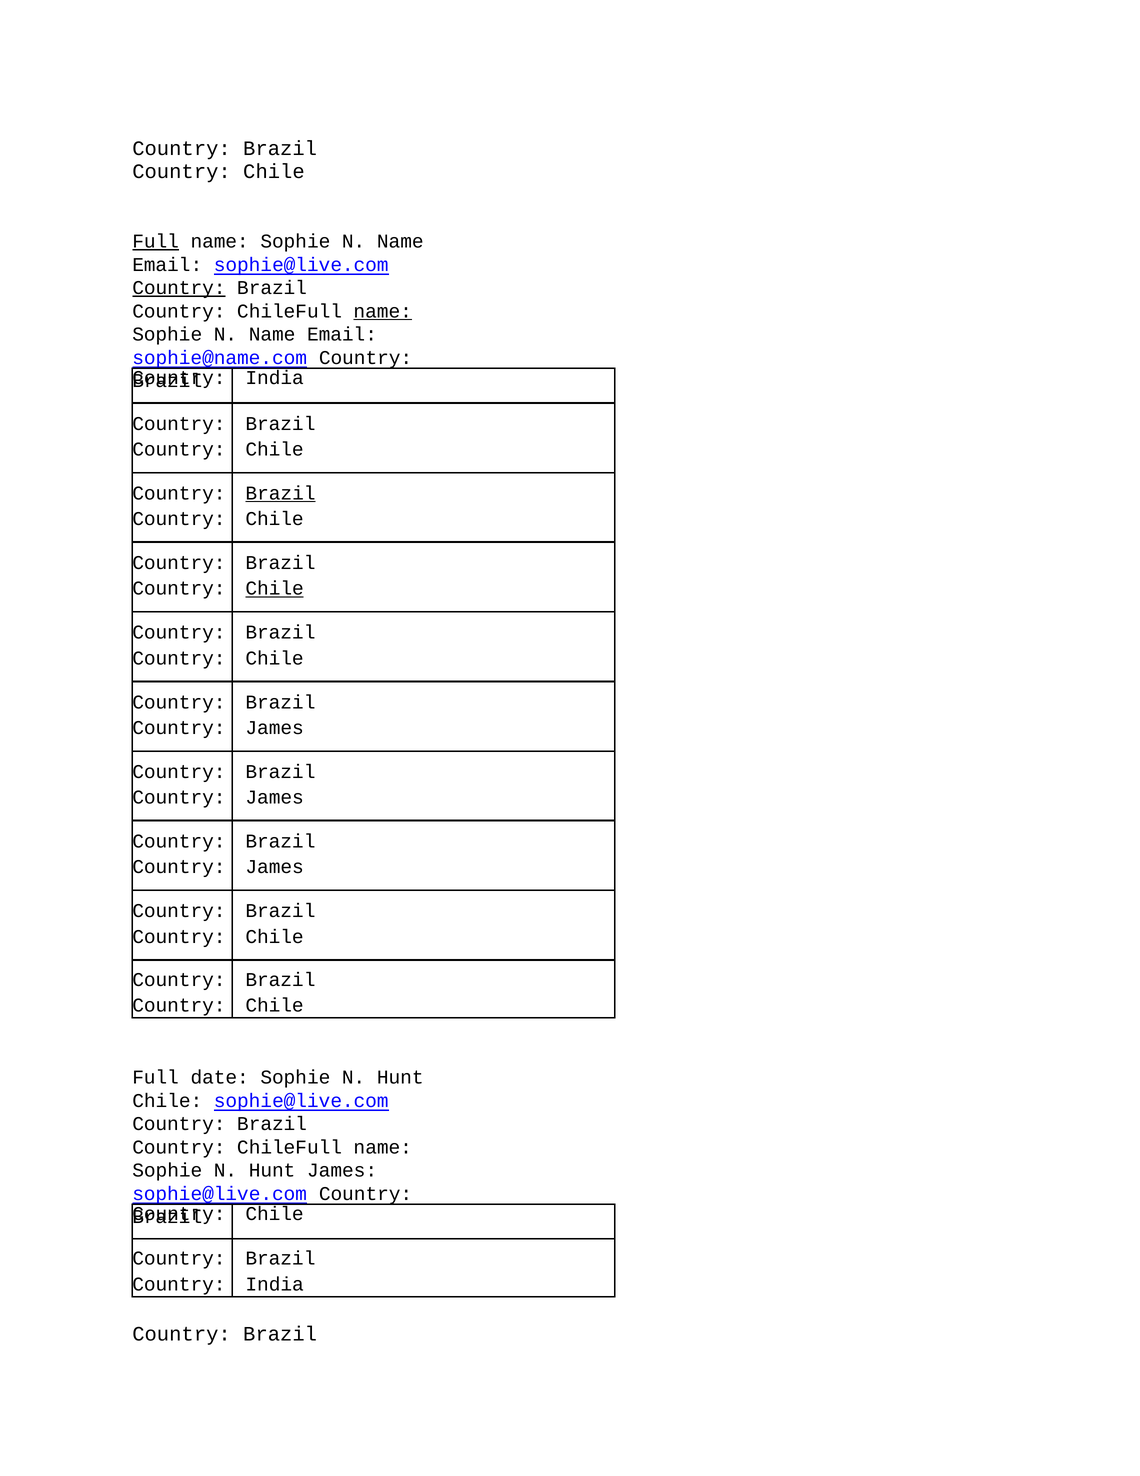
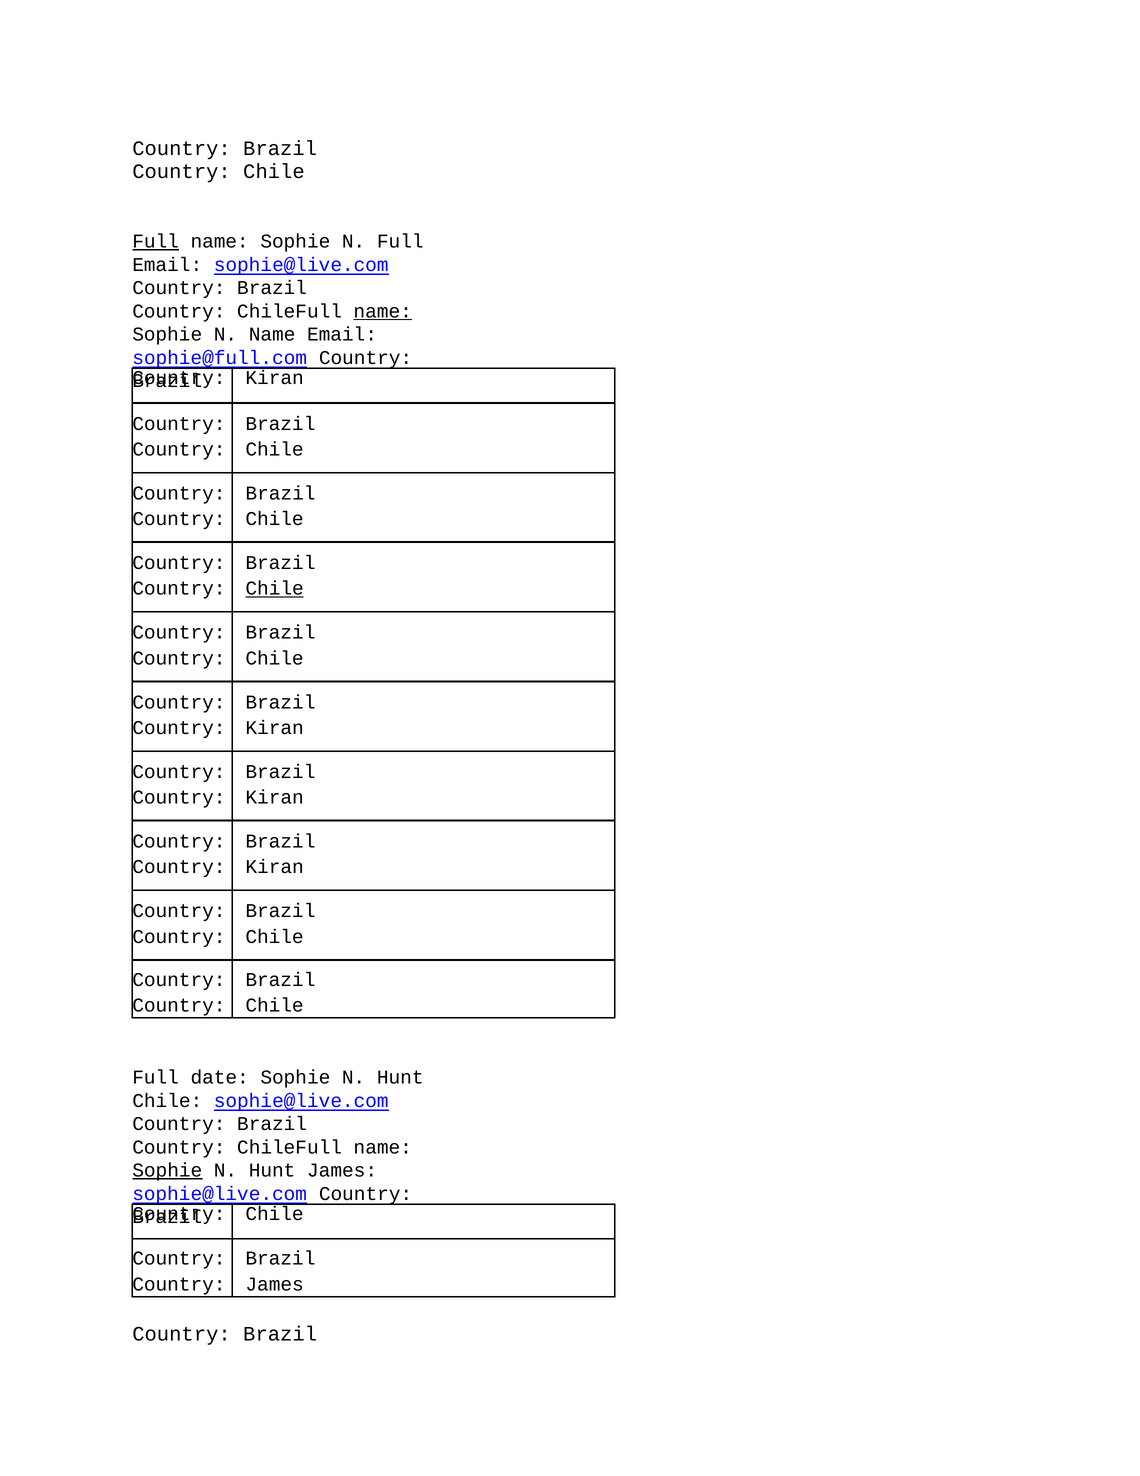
Name: Name -> Full (400, 241)
Country underline: present -> none (179, 288)
sophie@name.com: sophie@name.com -> sophie@full.com (220, 357)
India: India -> Kiran (275, 378)
Brazil underline: present -> none (281, 493)
James: James -> Kiran (275, 728)
James: James -> Kiran (275, 797)
James: James -> Kiran (275, 867)
Sophie underline: none -> present (167, 1170)
India: India -> James (275, 1284)
